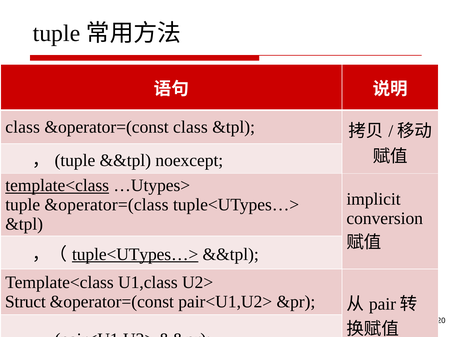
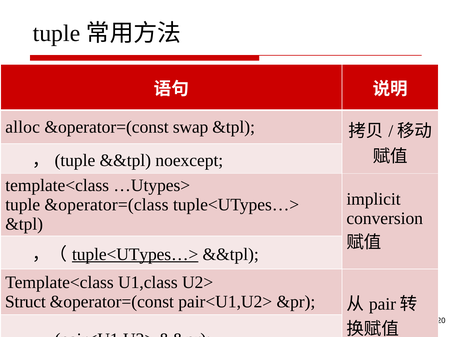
class: class -> alloc (23, 127)
&operator=(const class: class -> swap (191, 127)
template<class underline: present -> none (57, 186)
